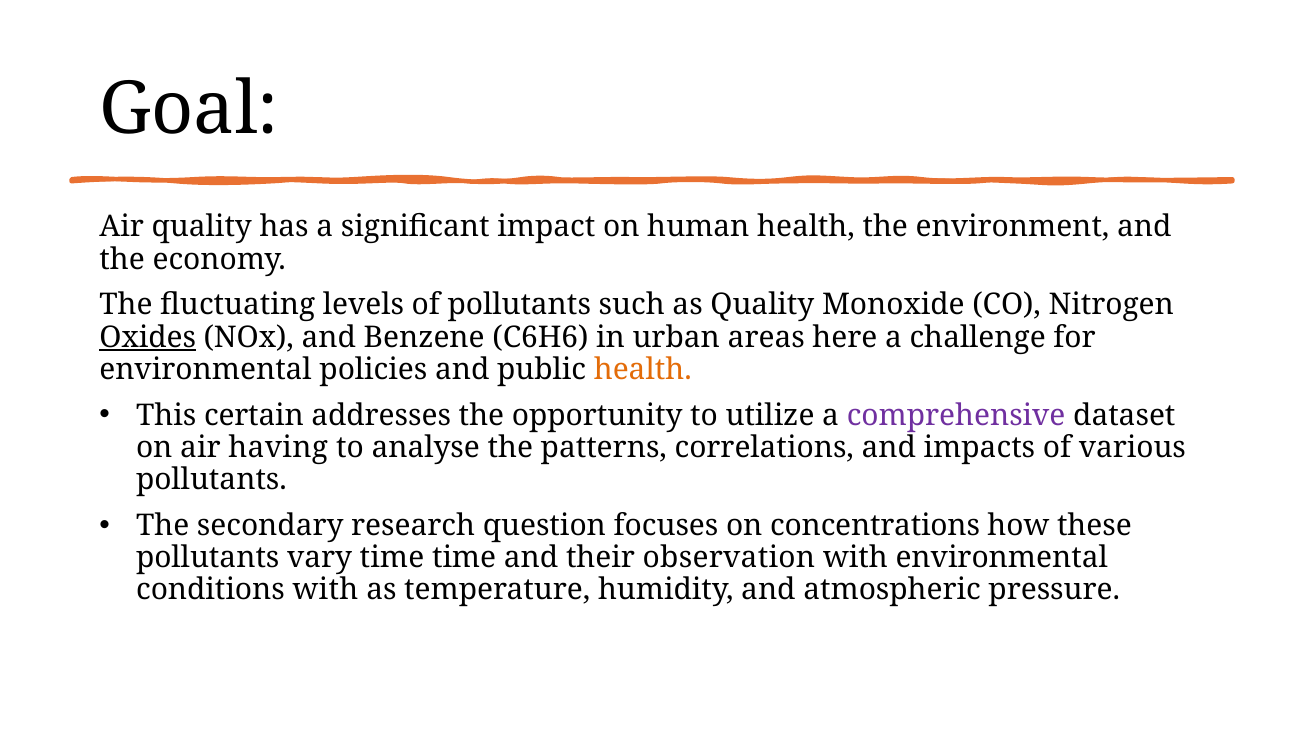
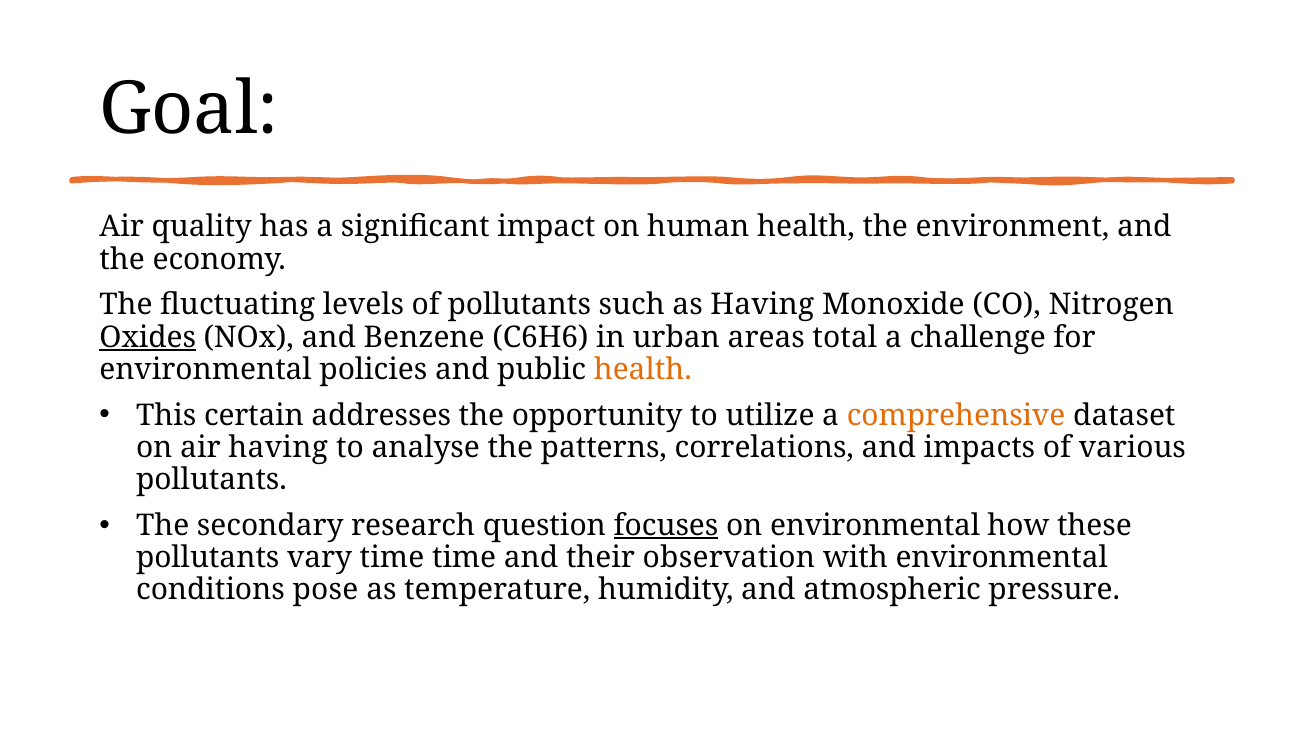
as Quality: Quality -> Having (762, 305)
here: here -> total (845, 337)
comprehensive colour: purple -> orange (956, 415)
focuses underline: none -> present (666, 526)
on concentrations: concentrations -> environmental (875, 526)
conditions with: with -> pose (326, 590)
